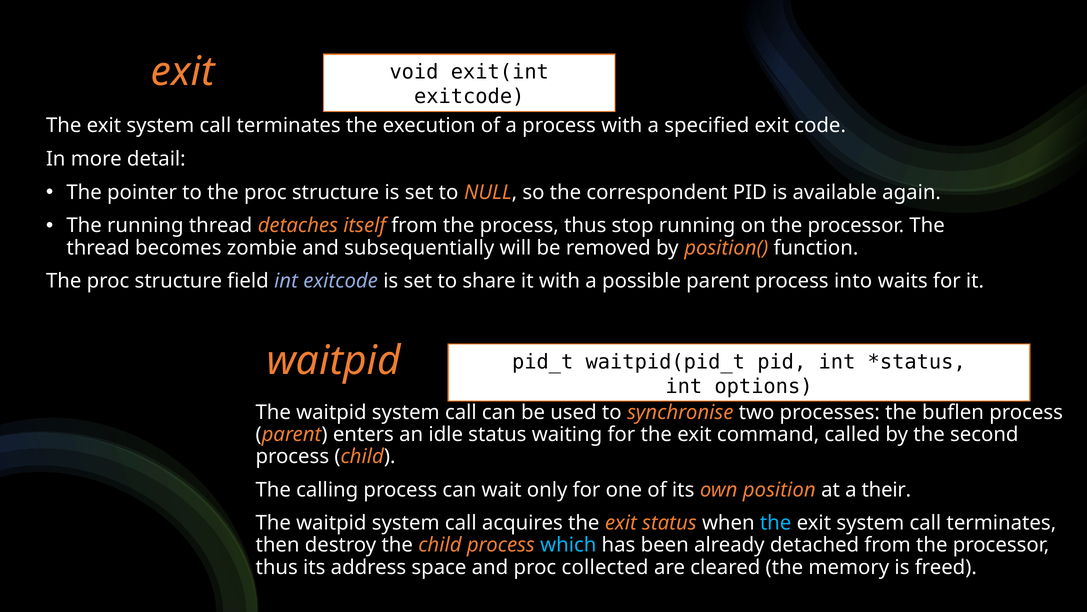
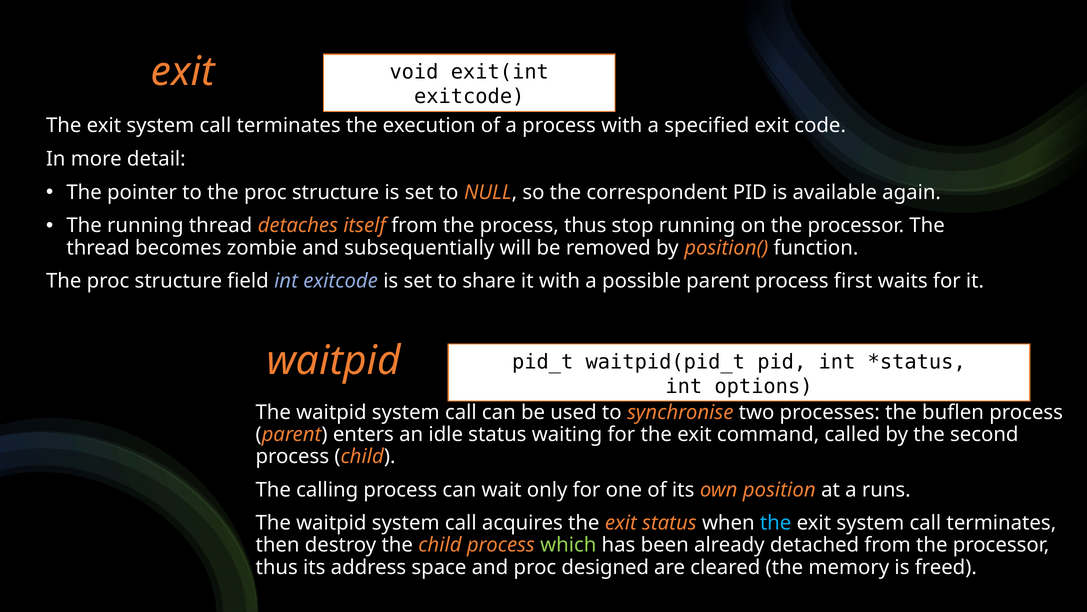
into: into -> first (853, 281)
their: their -> runs (886, 489)
which colour: light blue -> light green (568, 545)
collected: collected -> designed (605, 567)
